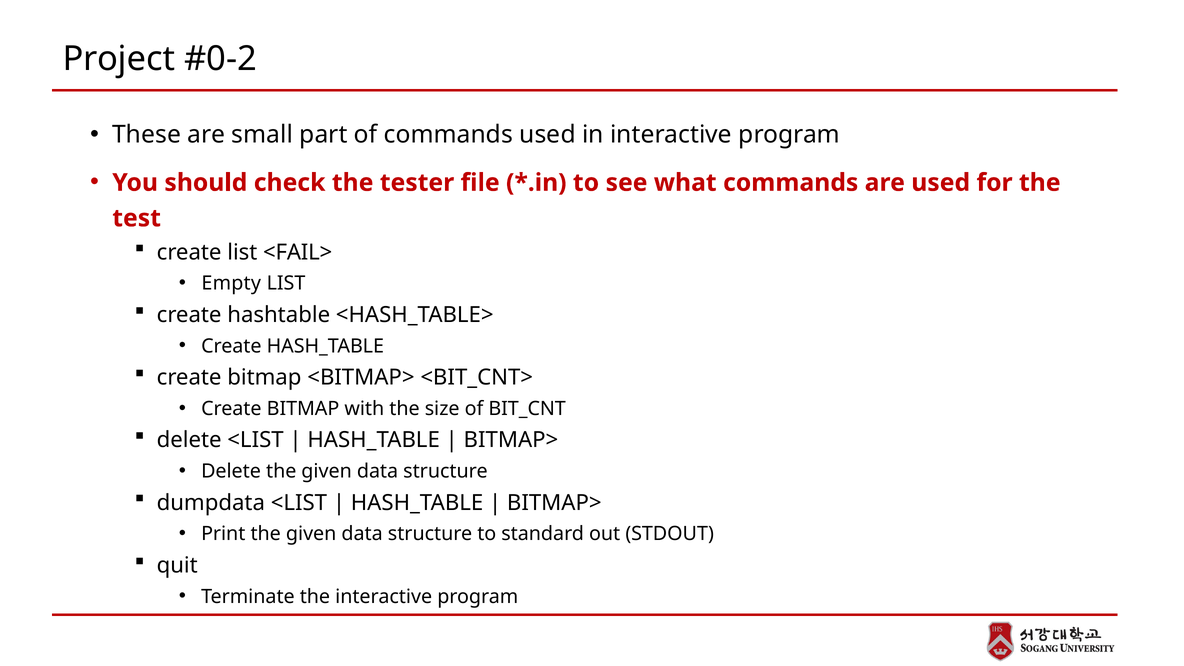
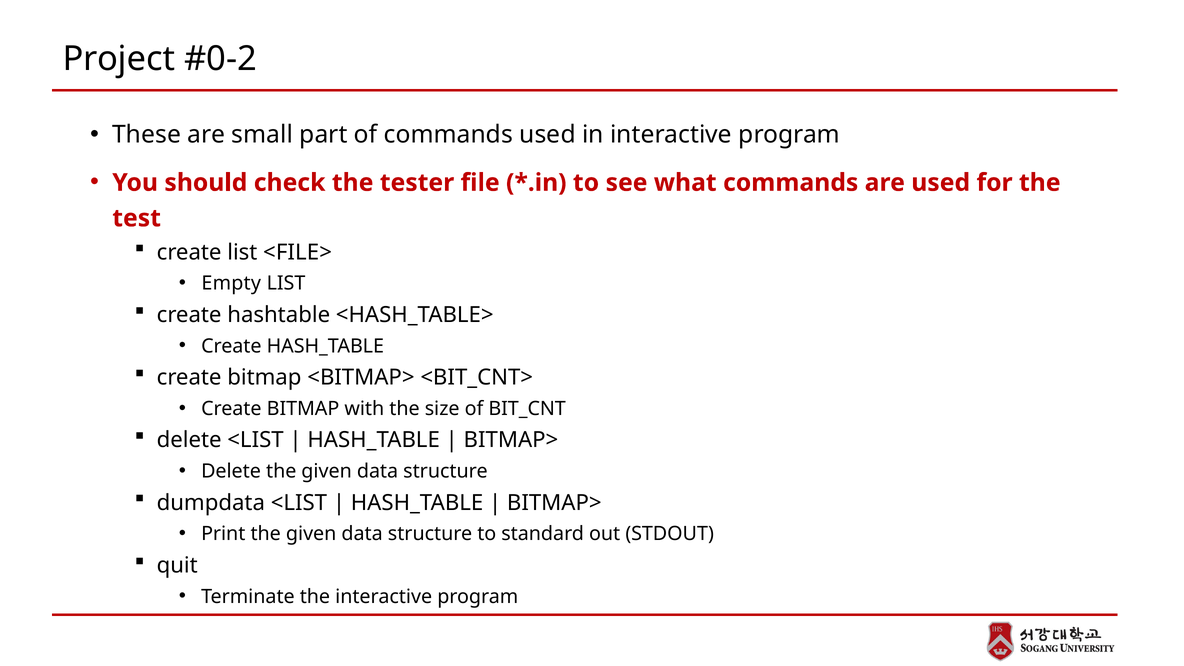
<FAIL>: <FAIL> -> <FILE> (298, 252)
